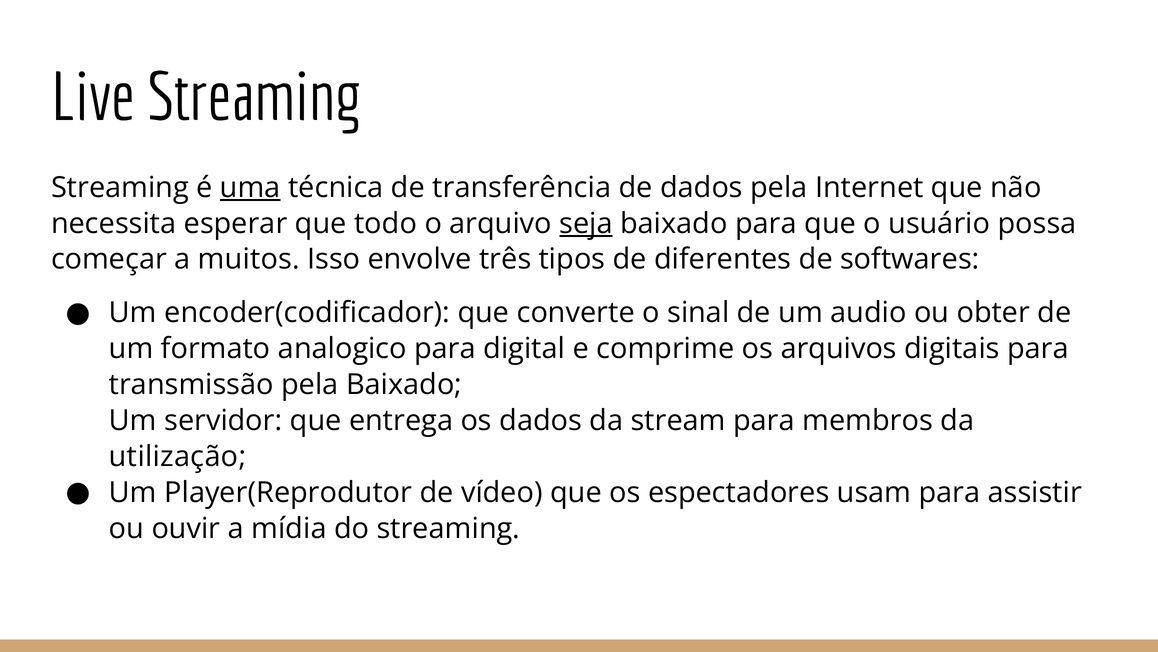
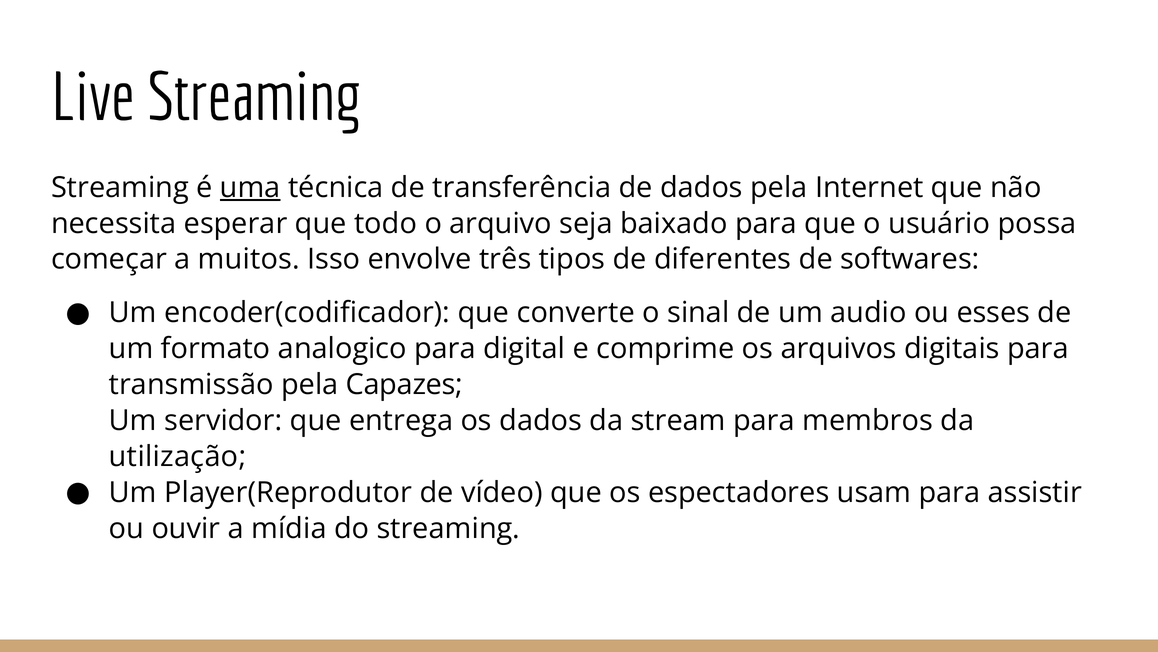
seja underline: present -> none (586, 223)
obter: obter -> esses (993, 312)
pela Baixado: Baixado -> Capazes (404, 384)
